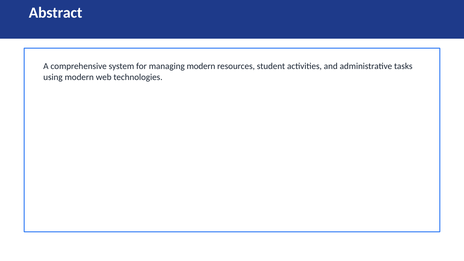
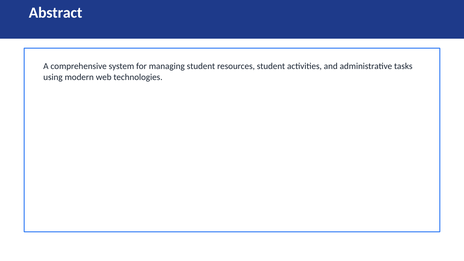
managing modern: modern -> student (201, 66)
